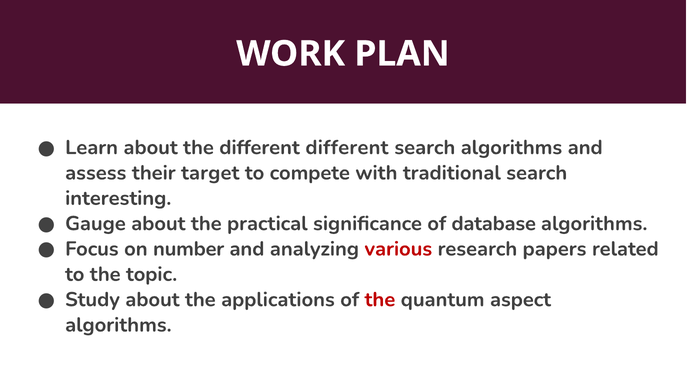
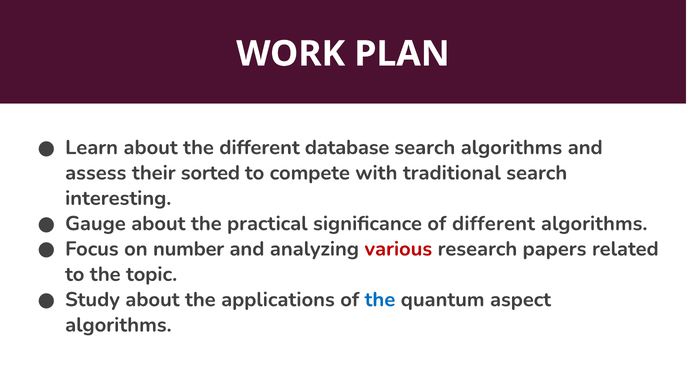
different different: different -> database (347, 148)
target: target -> sorted (210, 173)
of database: database -> different (493, 224)
the colour: red -> blue (380, 300)
